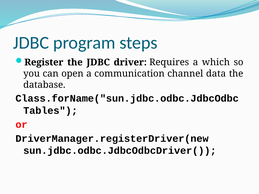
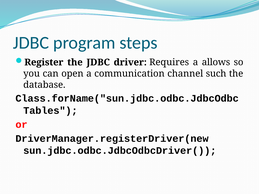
which: which -> allows (216, 62)
data: data -> such (216, 74)
